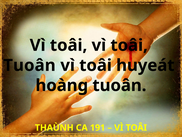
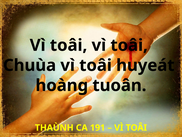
Tuoân: Tuoân -> Chuùa (30, 65)
